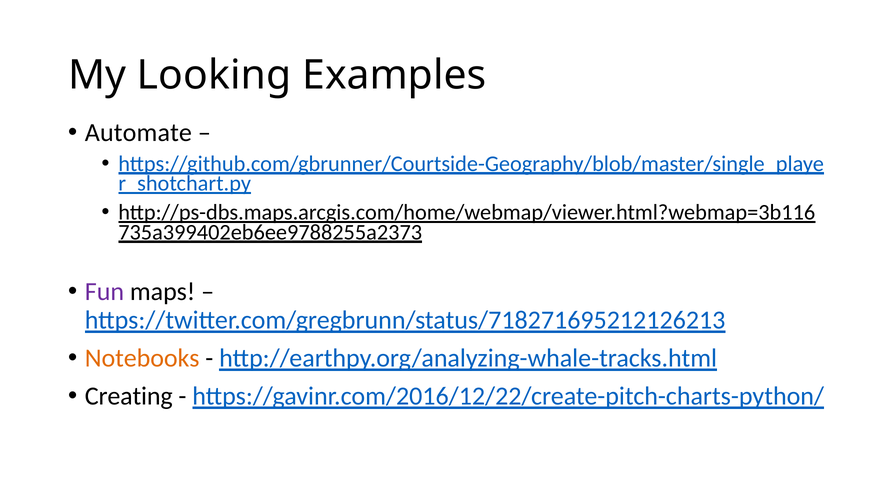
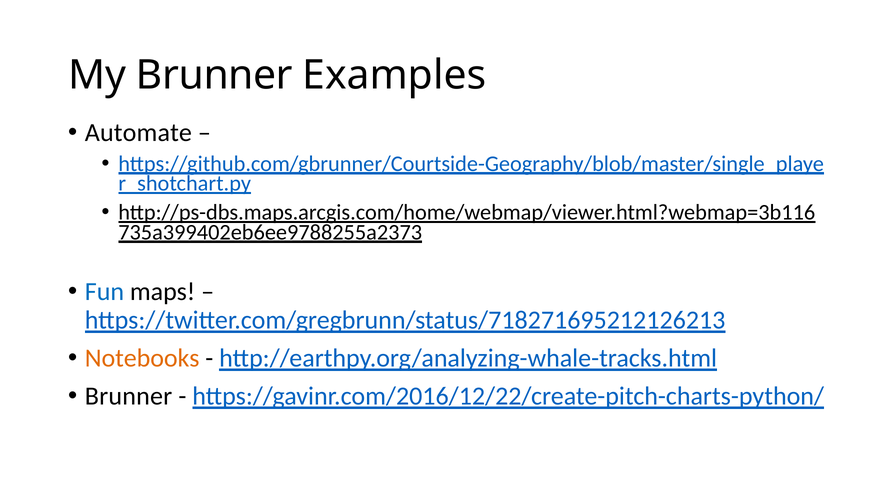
My Looking: Looking -> Brunner (214, 75)
Fun colour: purple -> blue (104, 291)
Creating: Creating -> Brunner (129, 396)
